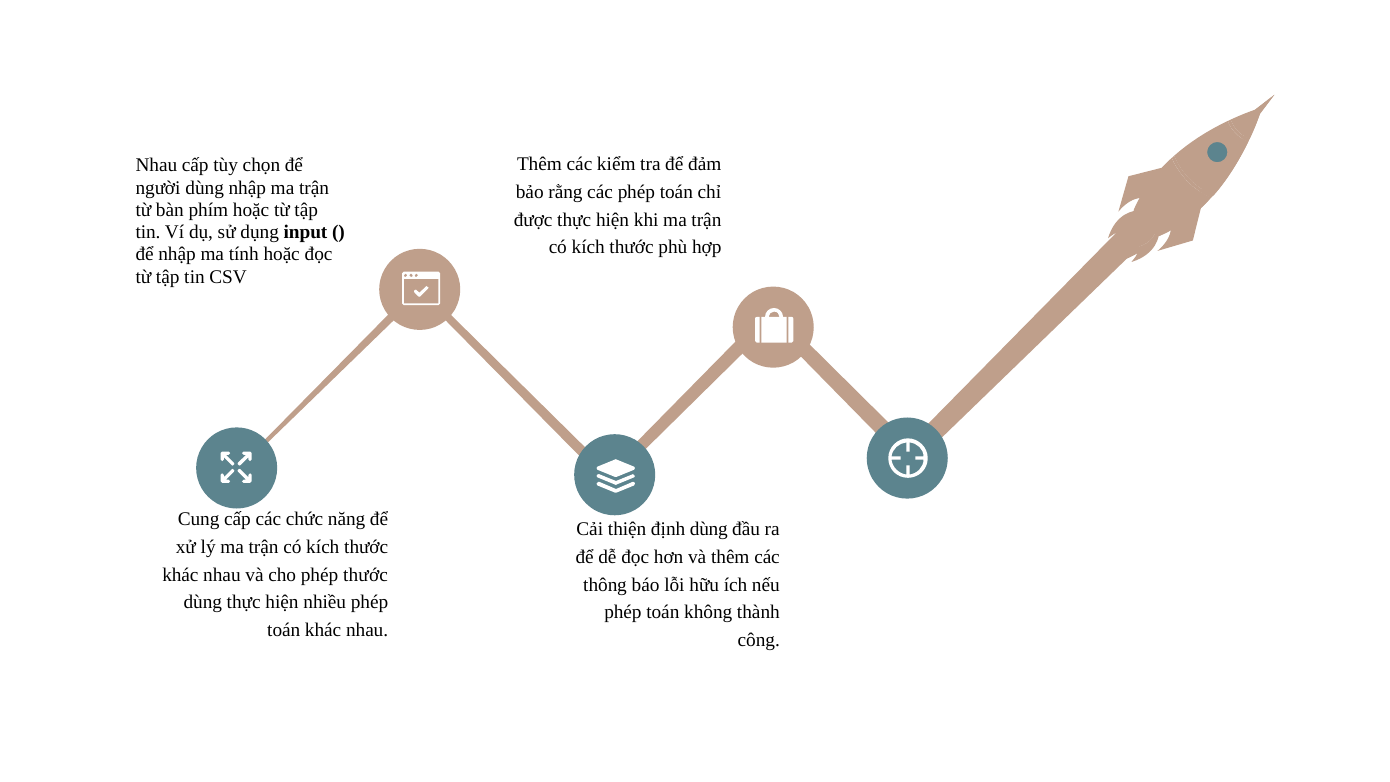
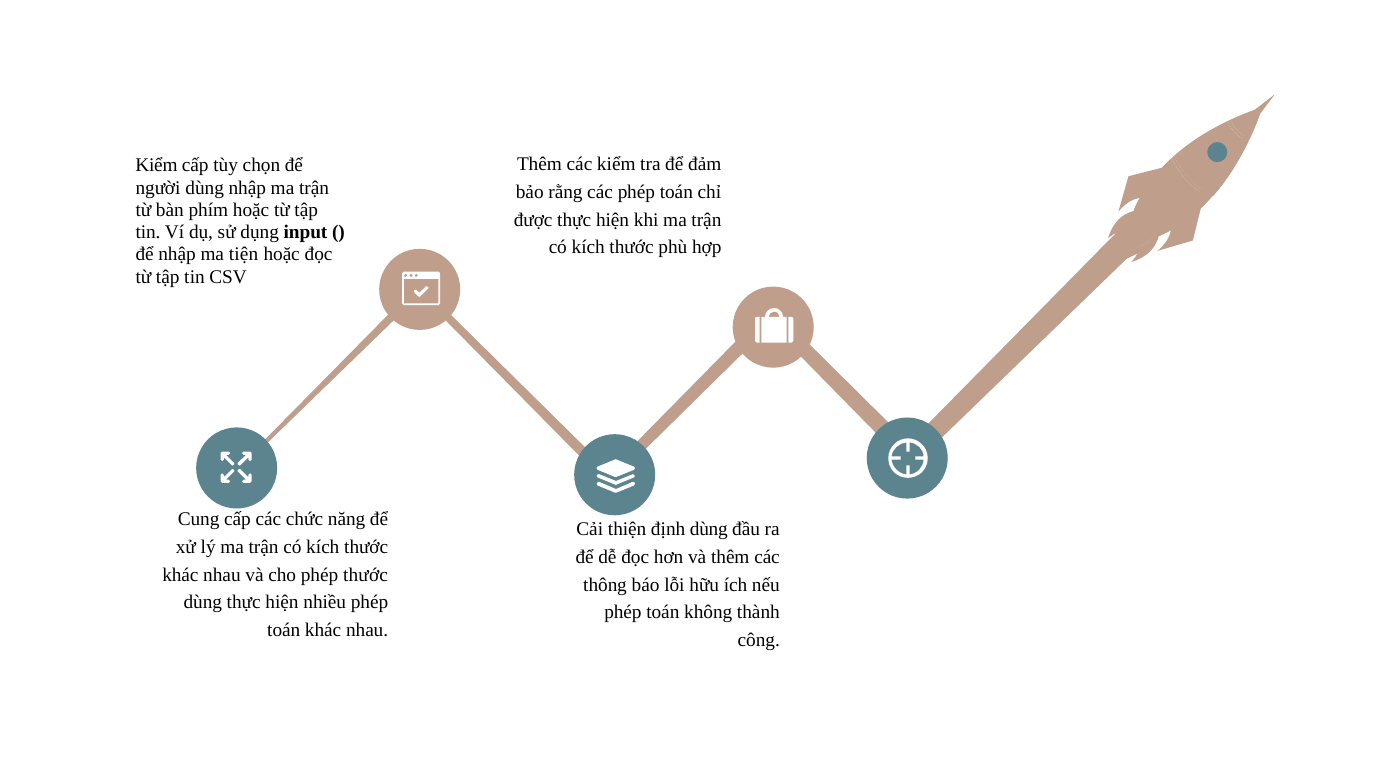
Nhau: Nhau -> Kiểm (156, 165)
tính: tính -> tiện (244, 254)
